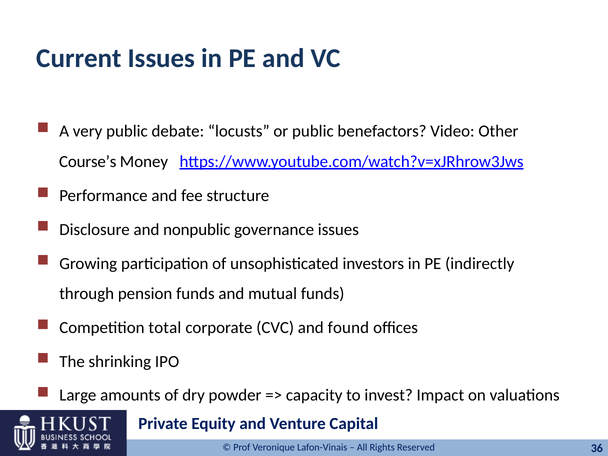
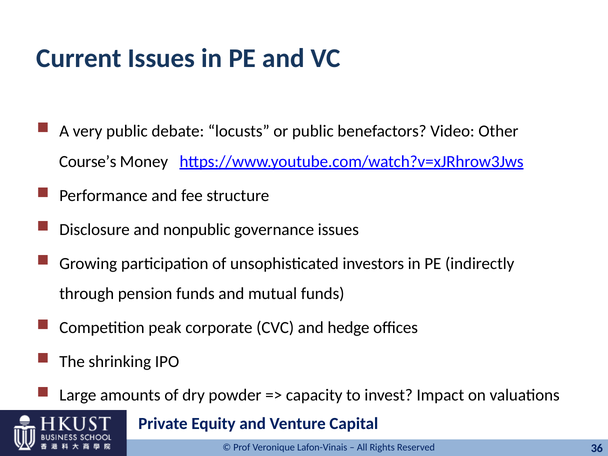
total: total -> peak (165, 328)
found: found -> hedge (349, 328)
